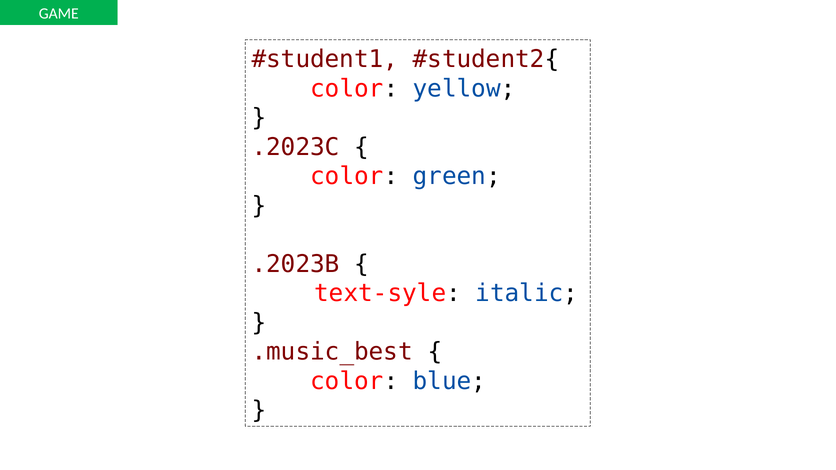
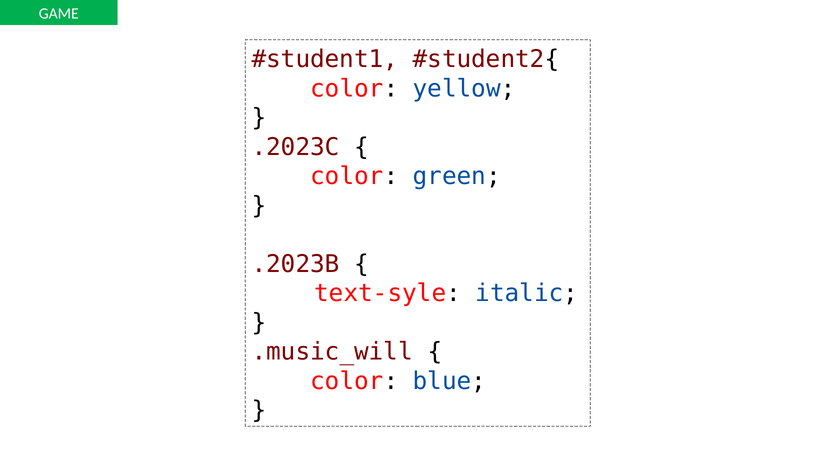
.music_best: .music_best -> .music_will (332, 352)
